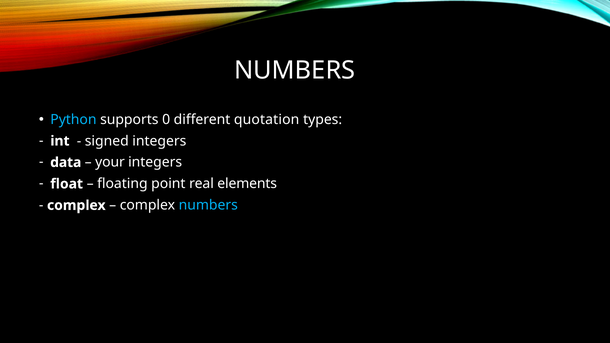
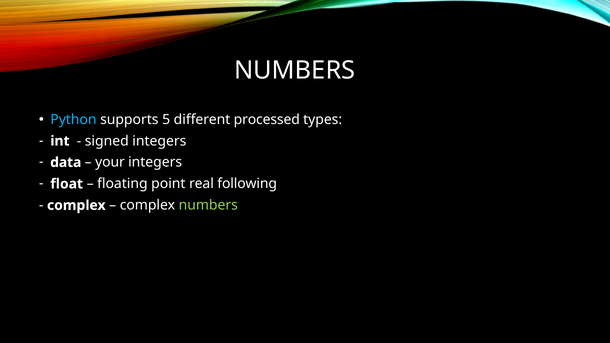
0: 0 -> 5 (166, 120)
quotation: quotation -> processed (267, 120)
elements: elements -> following (247, 184)
numbers colour: light blue -> light green (208, 205)
